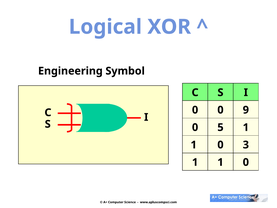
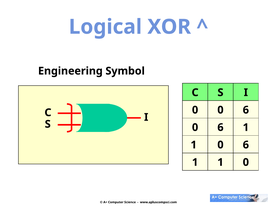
0 0 9: 9 -> 6 (246, 110)
5: 5 -> 6 (220, 127)
1 0 3: 3 -> 6 (246, 145)
